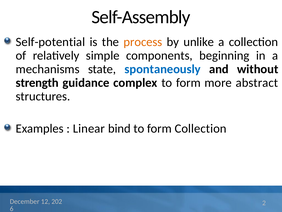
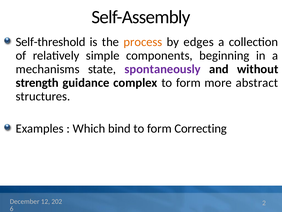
Self-potential: Self-potential -> Self-threshold (51, 42)
unlike: unlike -> edges (199, 42)
spontaneously colour: blue -> purple (163, 69)
Linear: Linear -> Which (89, 128)
form Collection: Collection -> Correcting (201, 128)
